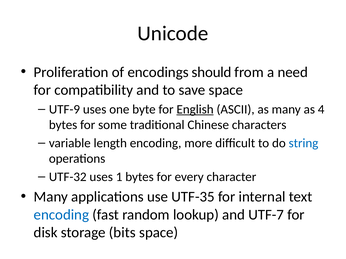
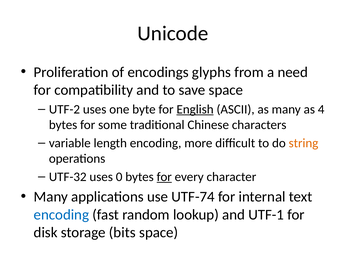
should: should -> glyphs (212, 72)
UTF-9: UTF-9 -> UTF-2 (64, 109)
string colour: blue -> orange (303, 143)
1: 1 -> 0 (119, 177)
for underline: none -> present (164, 177)
UTF-35: UTF-35 -> UTF-74 (193, 197)
UTF-7: UTF-7 -> UTF-1 (266, 215)
